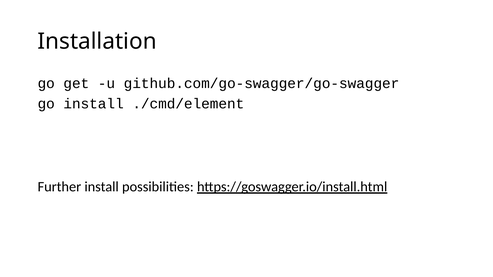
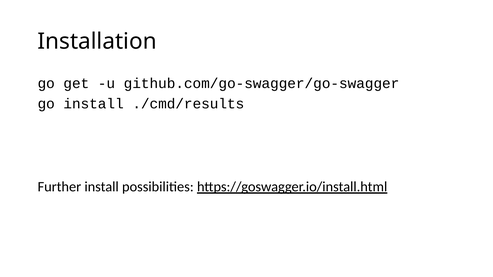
./cmd/element: ./cmd/element -> ./cmd/results (188, 104)
